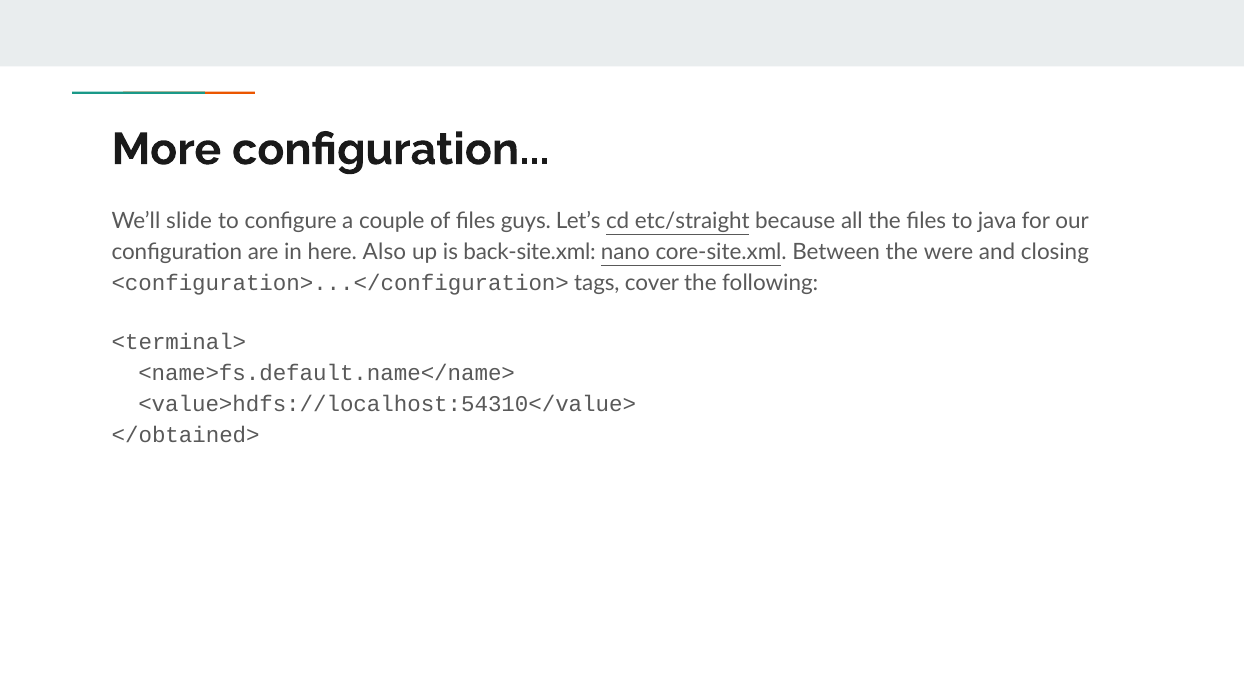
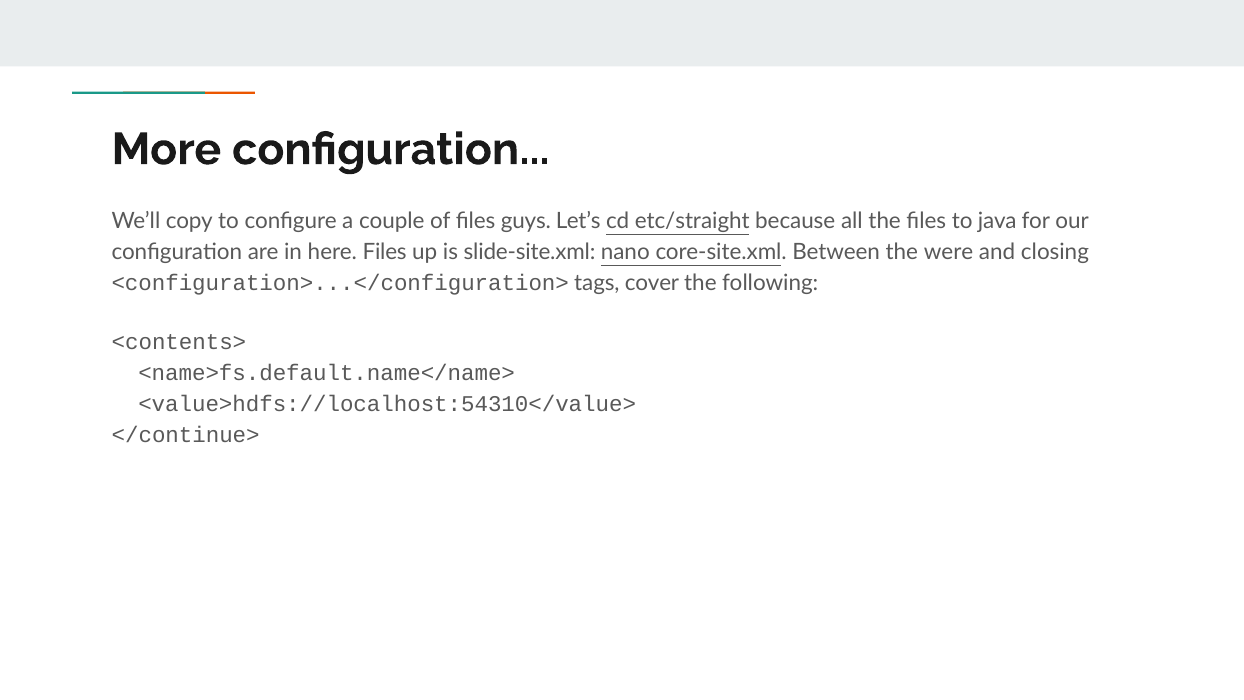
slide: slide -> copy (189, 221)
here Also: Also -> Files (385, 252)
back-site.xml: back-site.xml -> slide-site.xml (530, 252)
<terminal>: <terminal> -> <contents> (179, 342)
</obtained>: </obtained> -> </continue> (186, 435)
